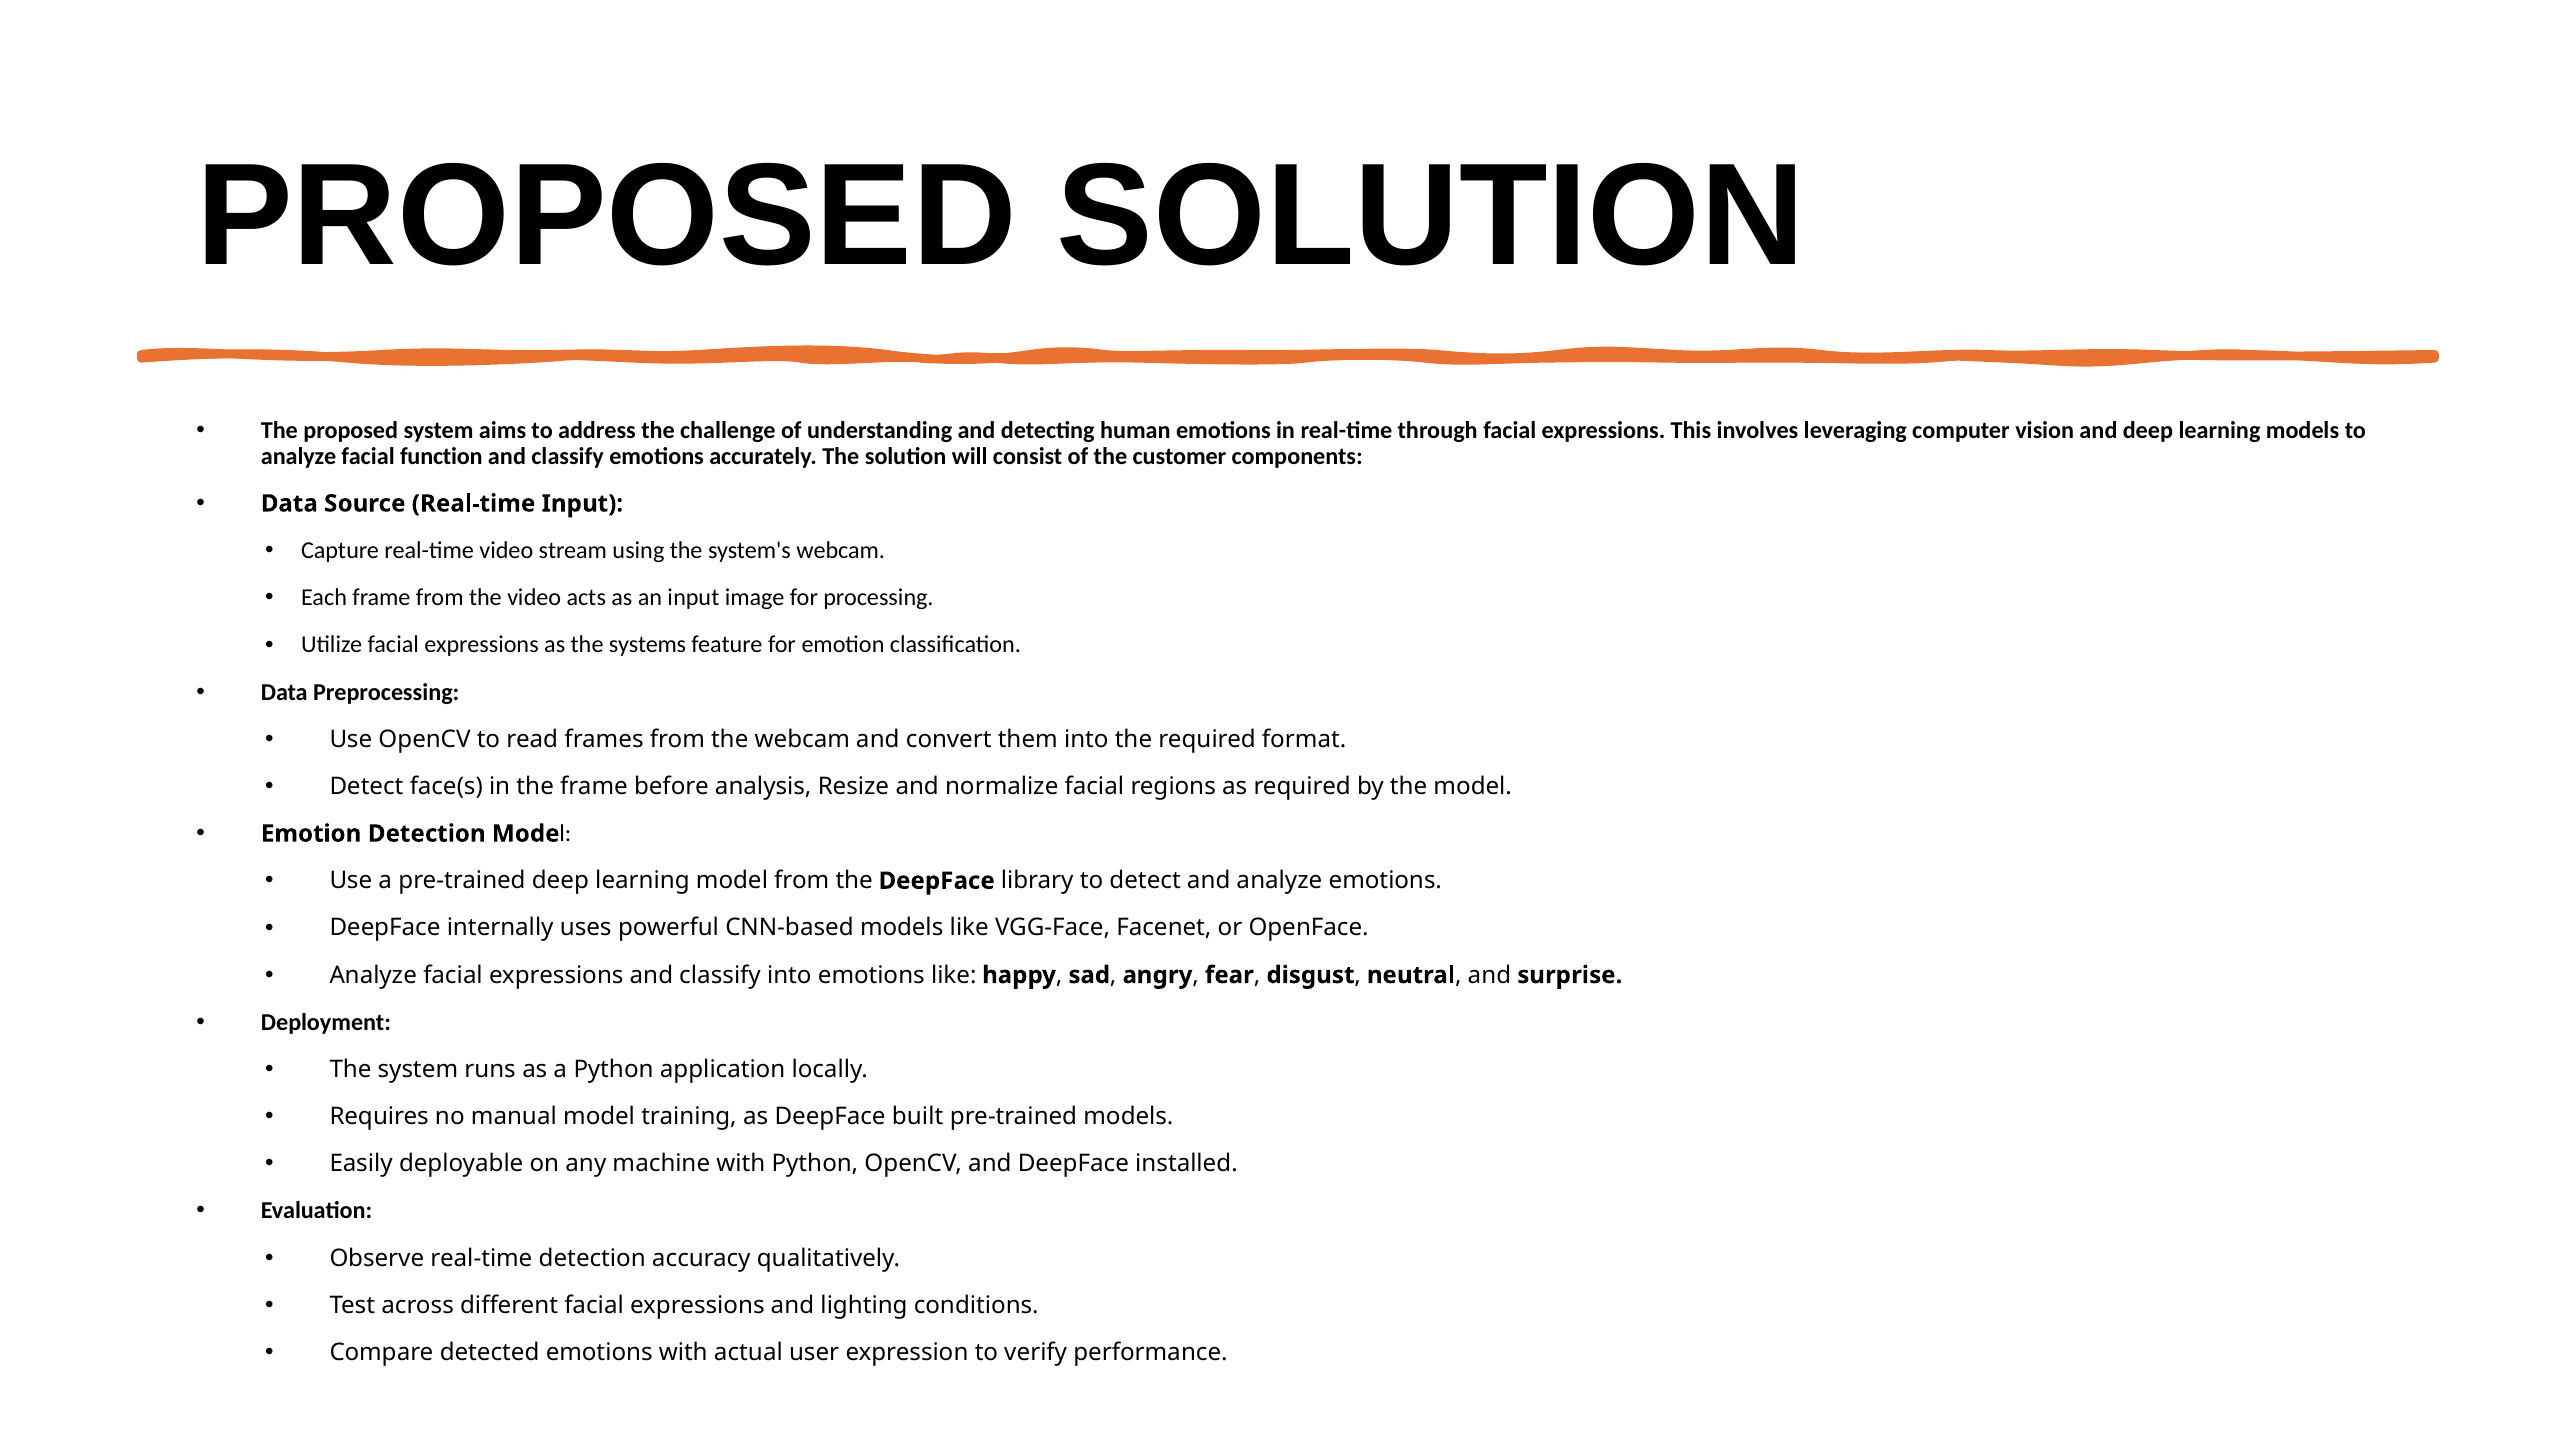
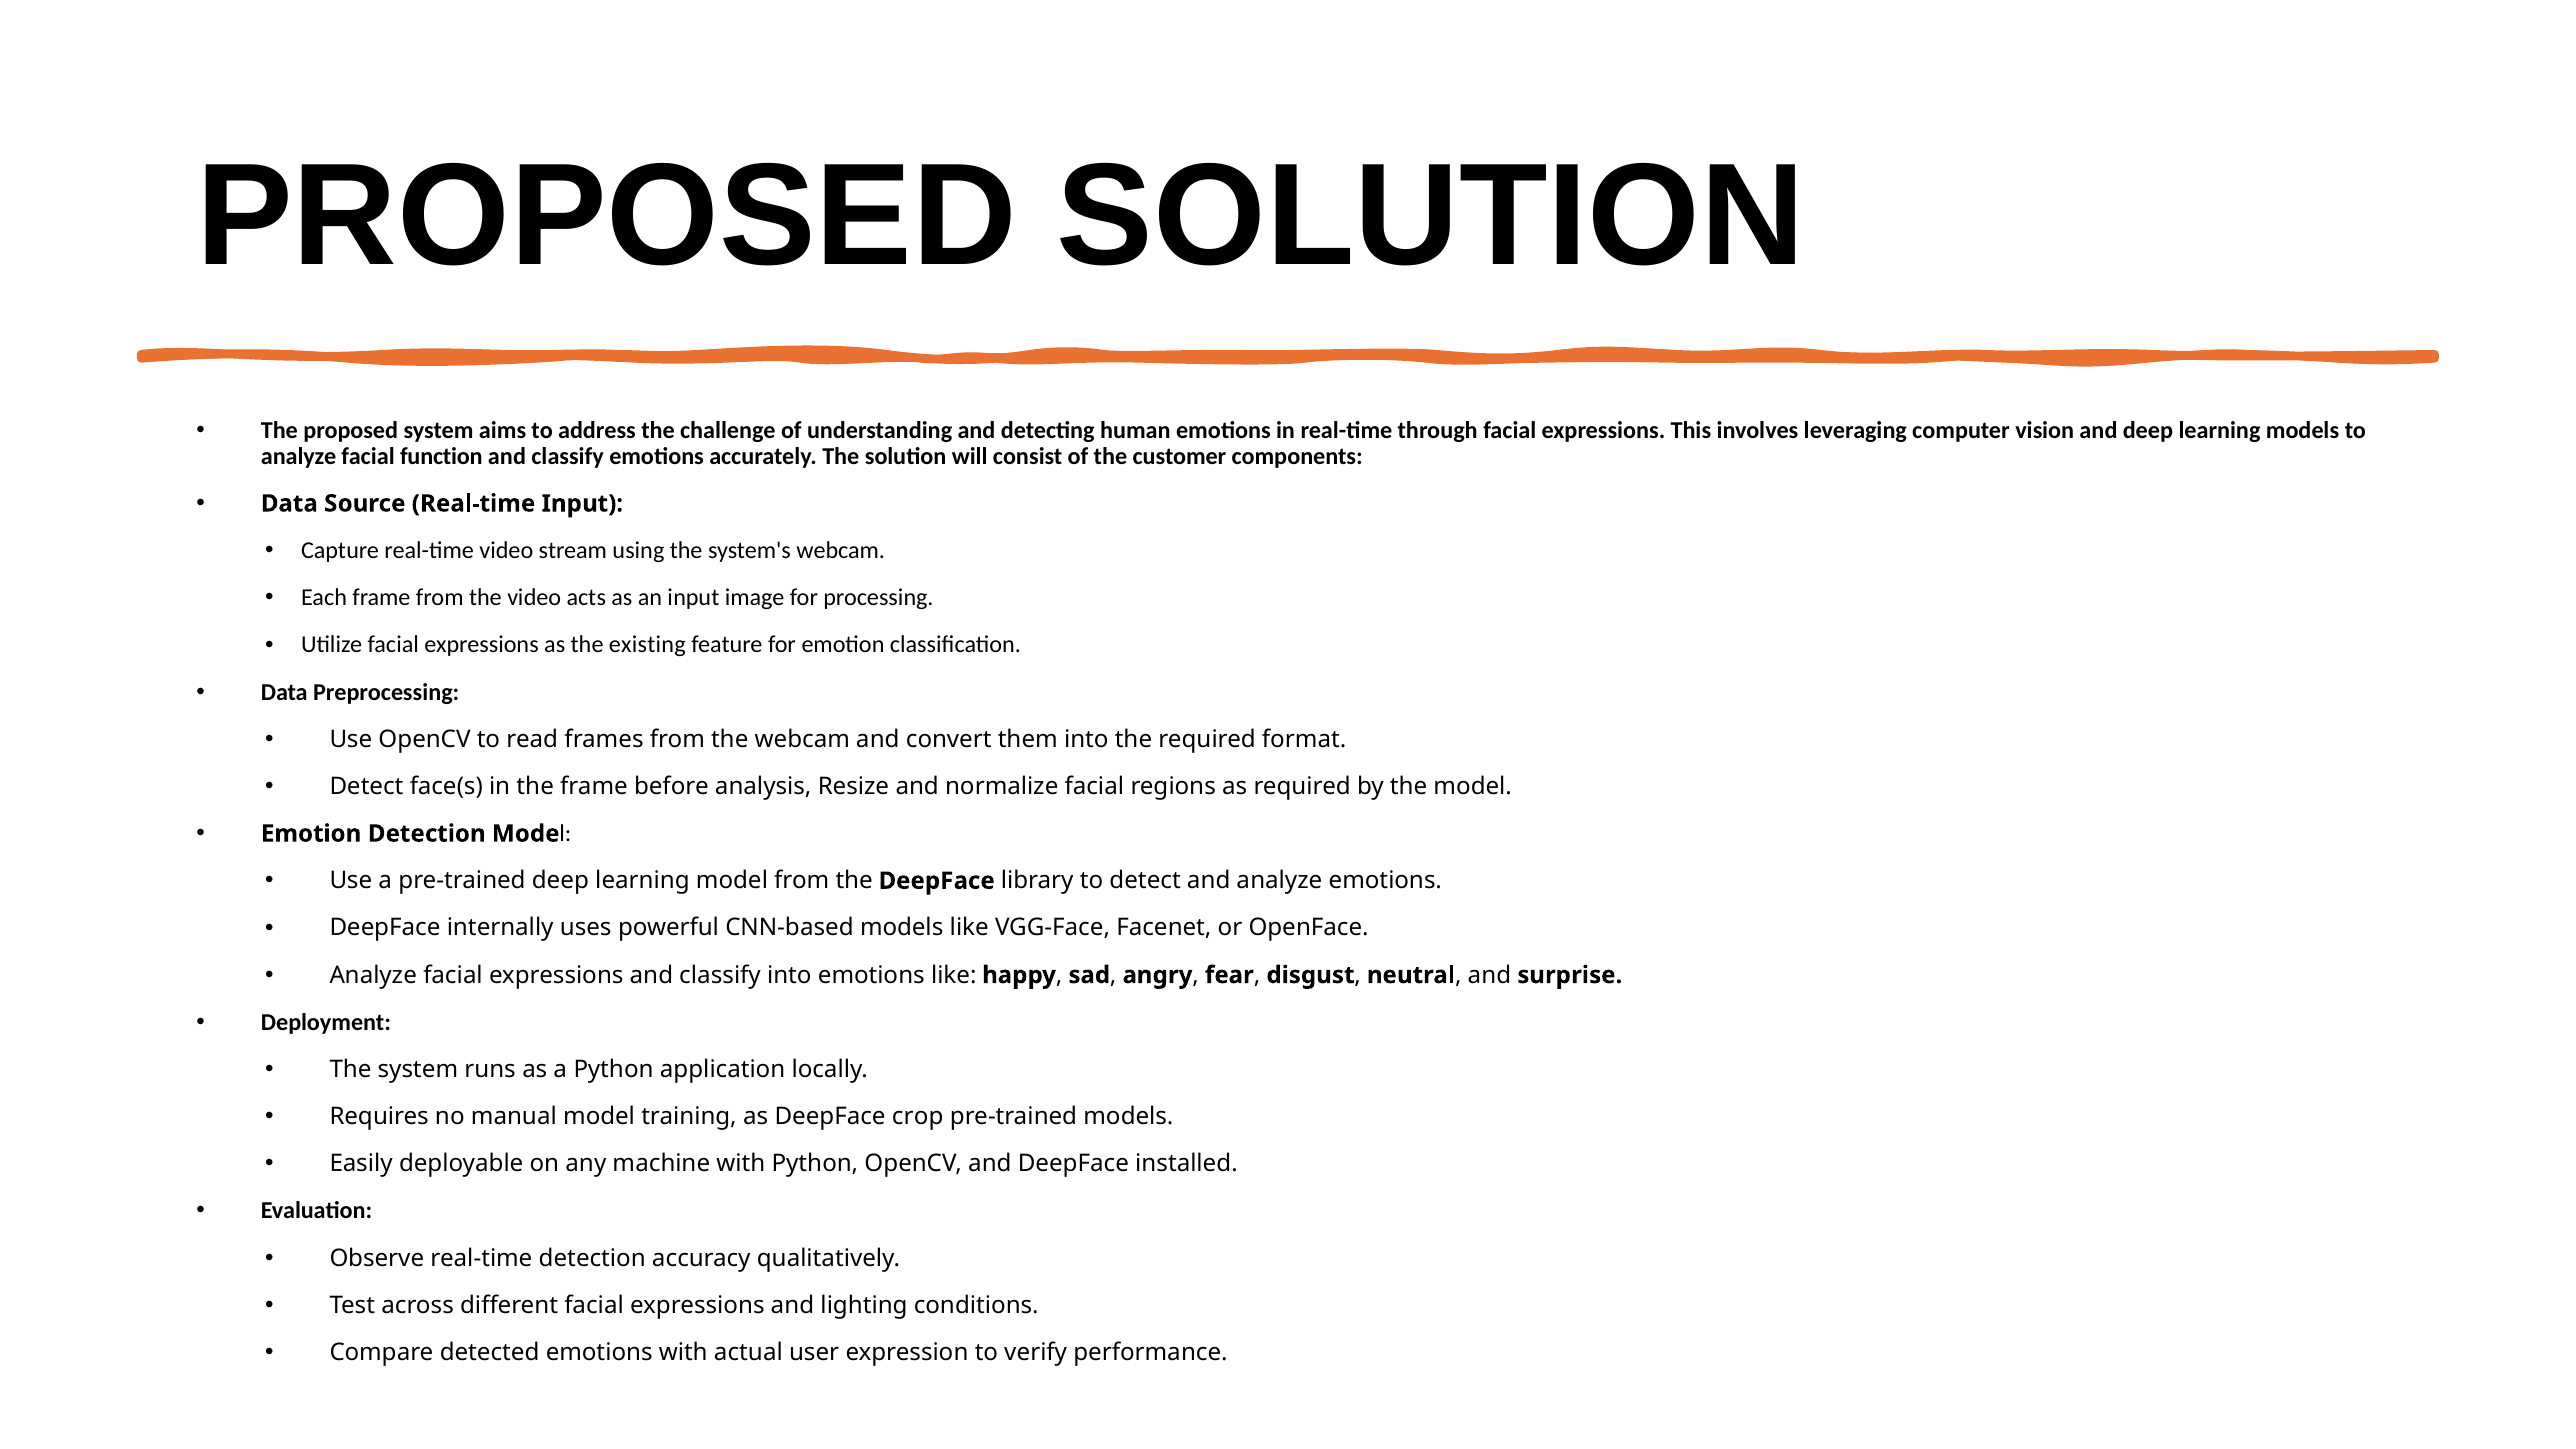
systems: systems -> existing (647, 645)
built: built -> crop (918, 1117)
